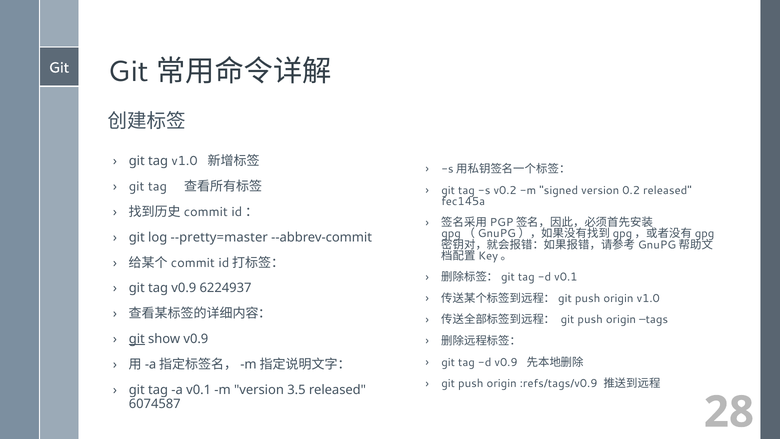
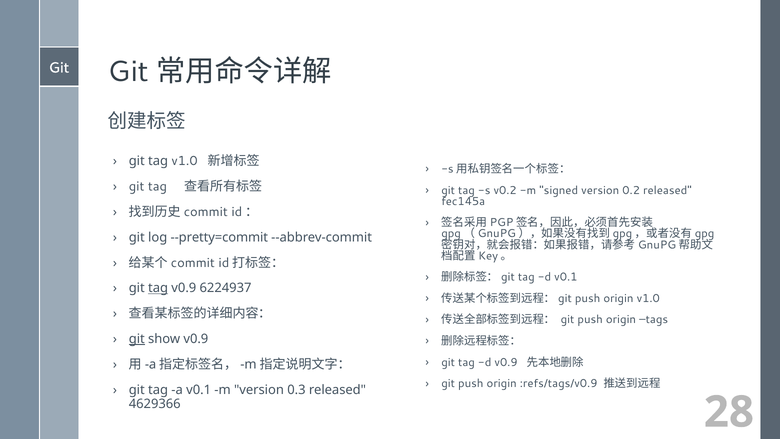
--pretty=master: --pretty=master -> --pretty=commit (219, 237)
tag underline: none -> present (158, 288)
3.5: 3.5 -> 0.3 (296, 390)
6074587: 6074587 -> 4629366 (155, 404)
